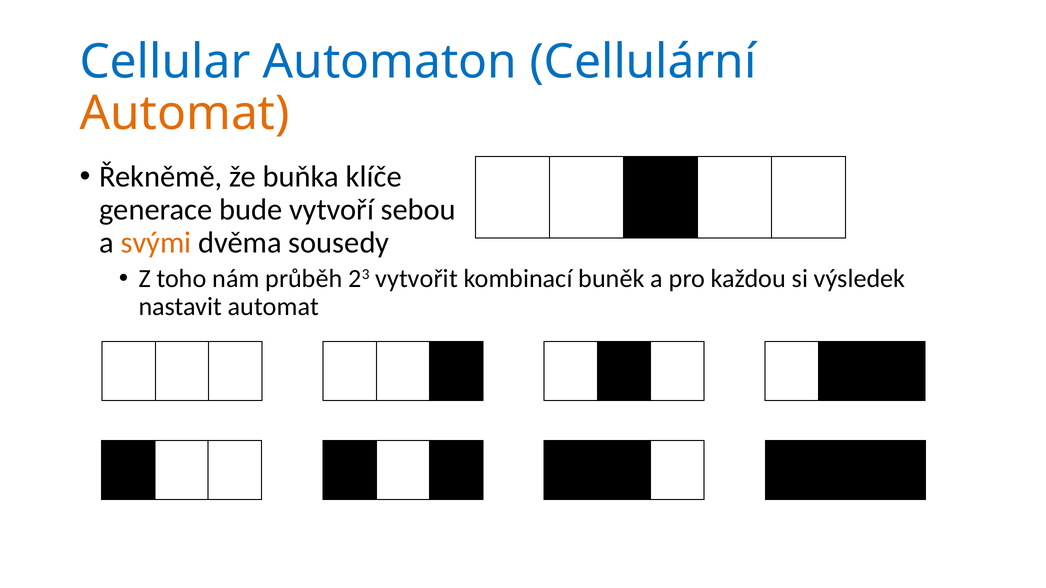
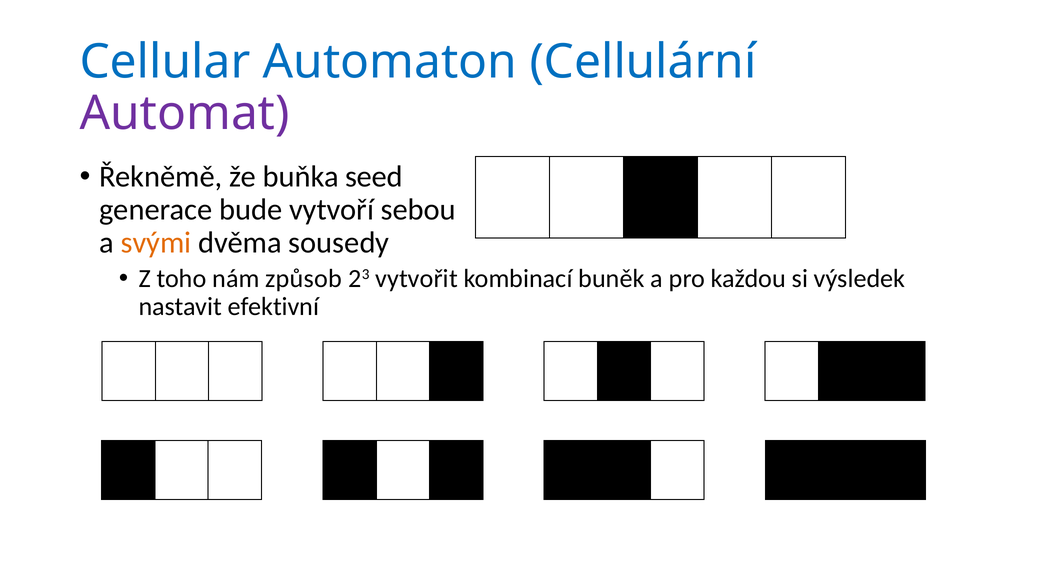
Automat colour: orange -> purple (185, 114)
klíče: klíče -> seed (374, 177)
průběh: průběh -> způsob (304, 279)
nastavit automat: automat -> efektivní (273, 307)
